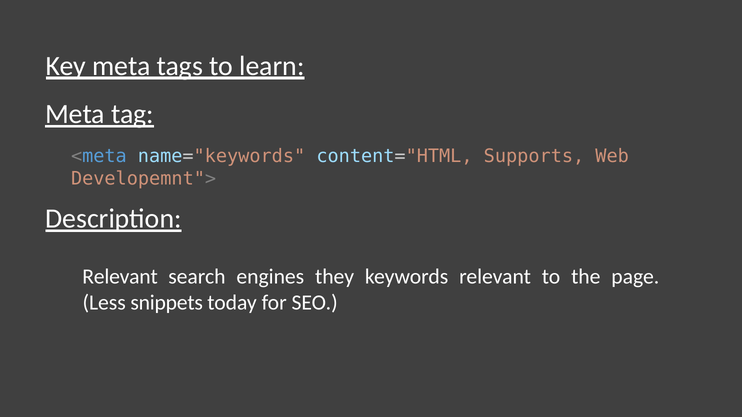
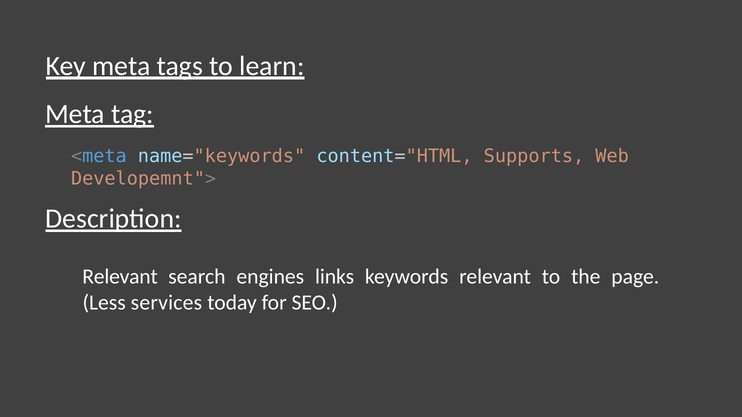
they: they -> links (335, 277)
snippets: snippets -> services (166, 303)
